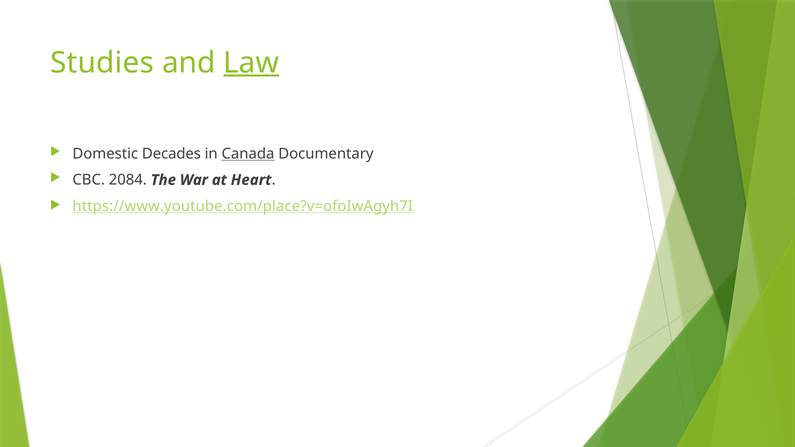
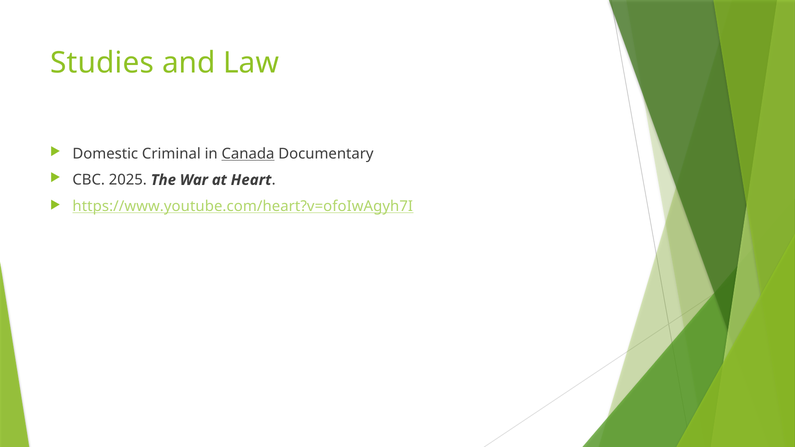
Law underline: present -> none (251, 63)
Decades: Decades -> Criminal (171, 154)
2084: 2084 -> 2025 (128, 180)
https://www.youtube.com/place?v=ofoIwAgyh7I: https://www.youtube.com/place?v=ofoIwAgyh7I -> https://www.youtube.com/heart?v=ofoIwAgyh7I (243, 206)
